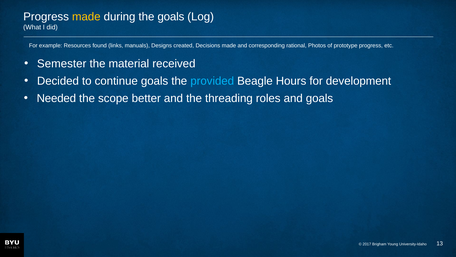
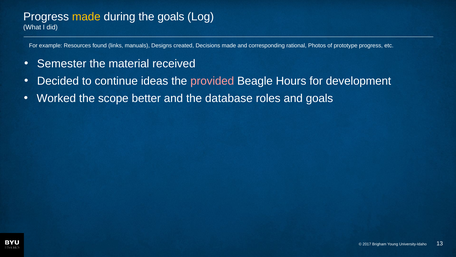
continue goals: goals -> ideas (155, 81)
provided colour: light blue -> pink (212, 81)
Needed: Needed -> Worked (56, 98)
threading: threading -> database (229, 98)
